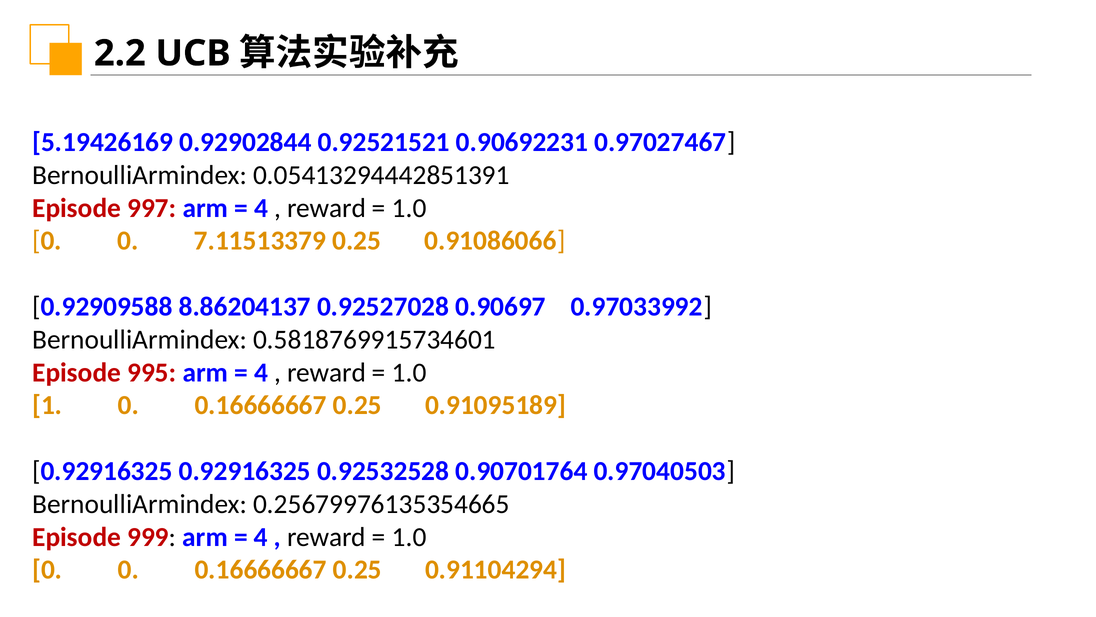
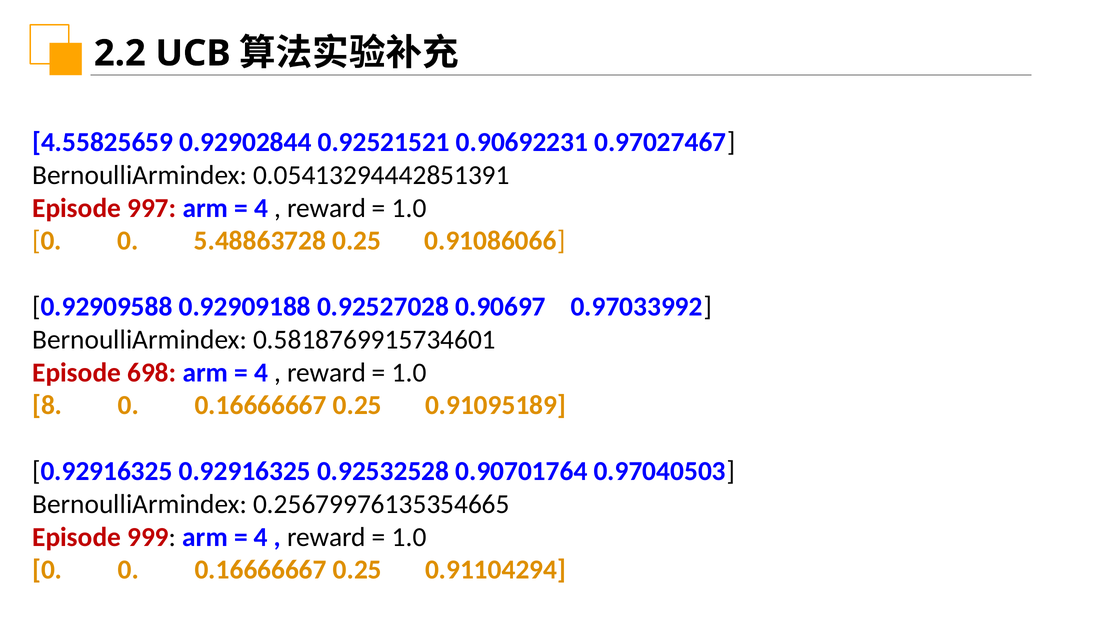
5.19426169: 5.19426169 -> 4.55825659 (103, 142)
7.11513379: 7.11513379 -> 5.48863728 (260, 241)
8.86204137: 8.86204137 -> 0.92909188 (245, 306)
995: 995 -> 698 (152, 372)
1: 1 -> 8 (47, 405)
